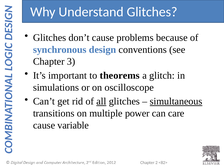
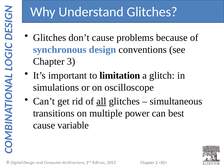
theorems: theorems -> limitation (120, 75)
simultaneous underline: present -> none (176, 101)
care: care -> best (176, 113)
